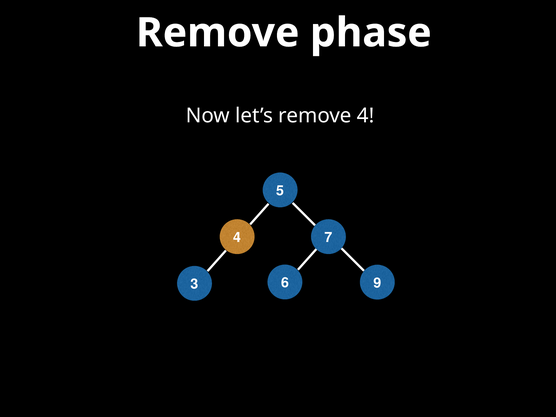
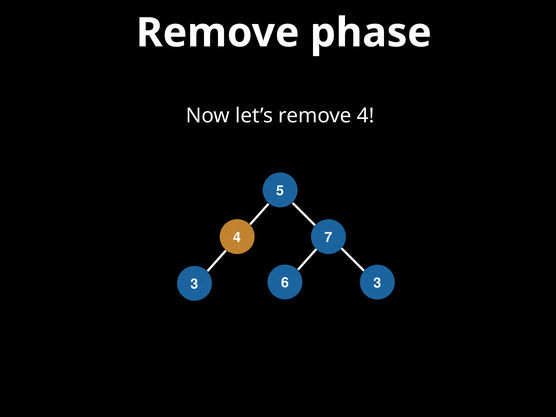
9: 9 -> 3 (377, 283)
